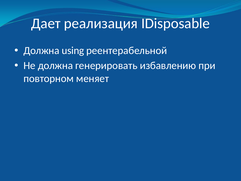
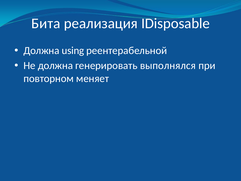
Дает: Дает -> Бита (46, 23)
избавлению: избавлению -> выполнялся (168, 66)
